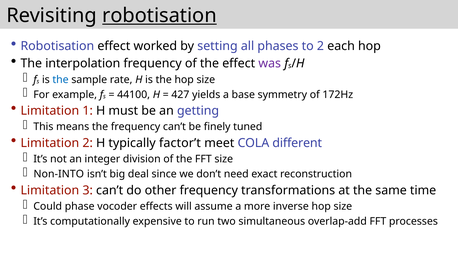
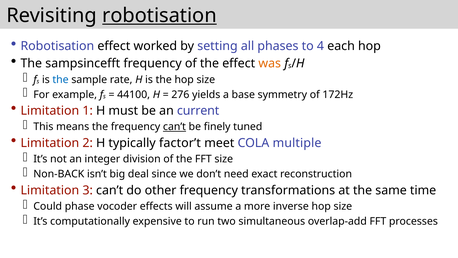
to 2: 2 -> 4 (320, 46)
interpolation: interpolation -> sampsincefft (83, 63)
was colour: purple -> orange (270, 63)
427: 427 -> 276 (180, 94)
getting: getting -> current (198, 111)
can’t underline: none -> present (174, 127)
different: different -> multiple (297, 143)
Non-INTO: Non-INTO -> Non-BACK (59, 174)
